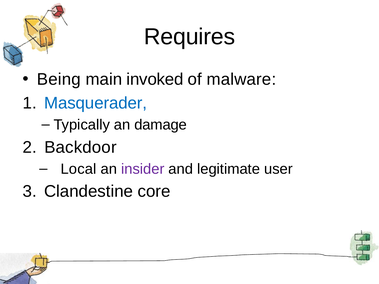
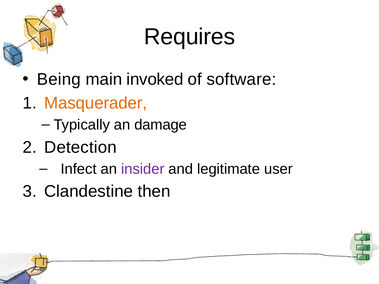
malware: malware -> software (241, 80)
Masquerader colour: blue -> orange (96, 103)
Backdoor: Backdoor -> Detection (80, 147)
Local: Local -> Infect (79, 169)
core: core -> then (154, 192)
